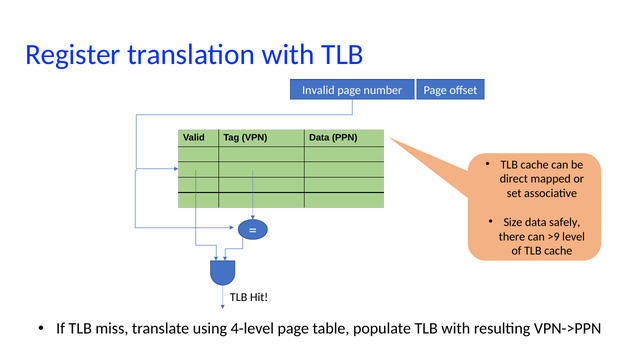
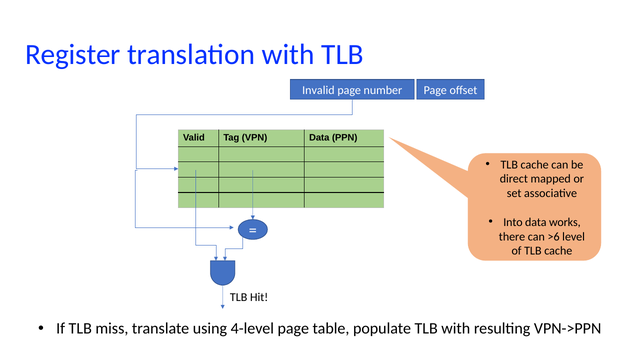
Size: Size -> Into (513, 222)
safely: safely -> works (565, 222)
>9: >9 -> >6 (554, 237)
